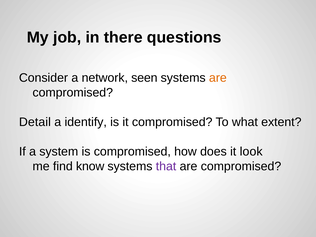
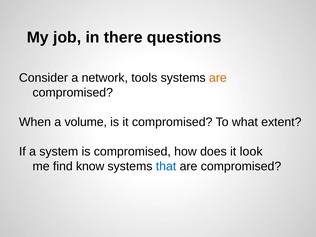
seen: seen -> tools (144, 78)
Detail: Detail -> When (35, 122)
identify: identify -> volume (86, 122)
that colour: purple -> blue (166, 166)
